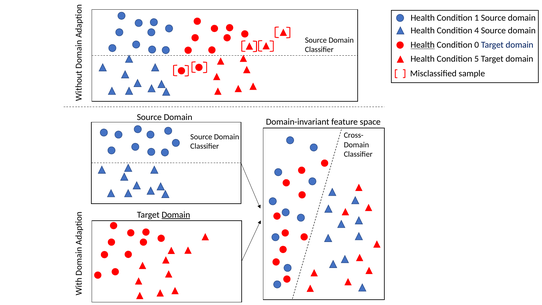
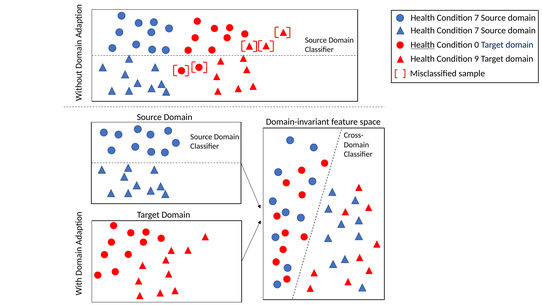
1: 1 -> 7 (477, 18)
4: 4 -> 7 (477, 30)
5: 5 -> 9 (477, 59)
Domain underline: present -> none (176, 215)
